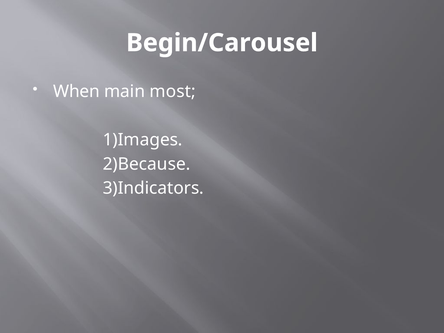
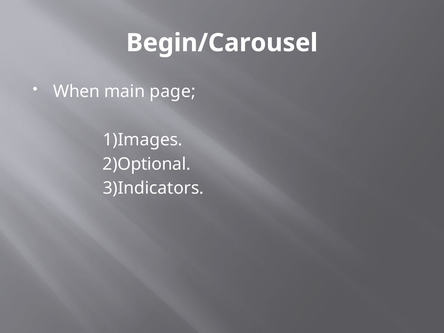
most: most -> page (173, 91)
2)Because: 2)Because -> 2)Optional (147, 164)
